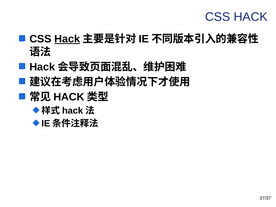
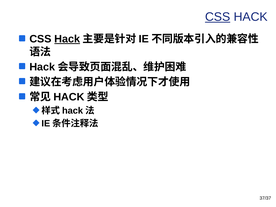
CSS underline: none -> present (218, 17)
